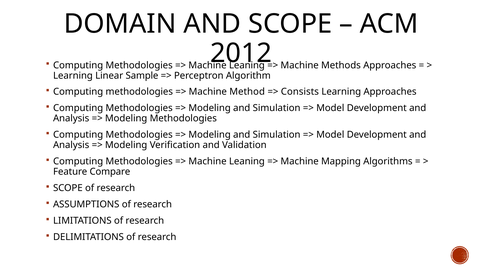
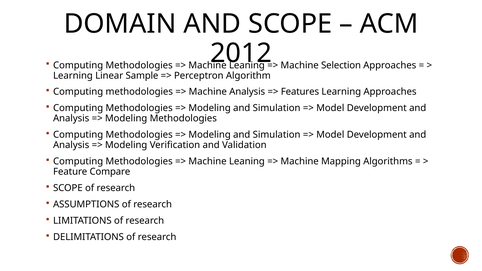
Methods: Methods -> Selection (341, 65)
Machine Method: Method -> Analysis (247, 92)
Consists: Consists -> Features (300, 92)
